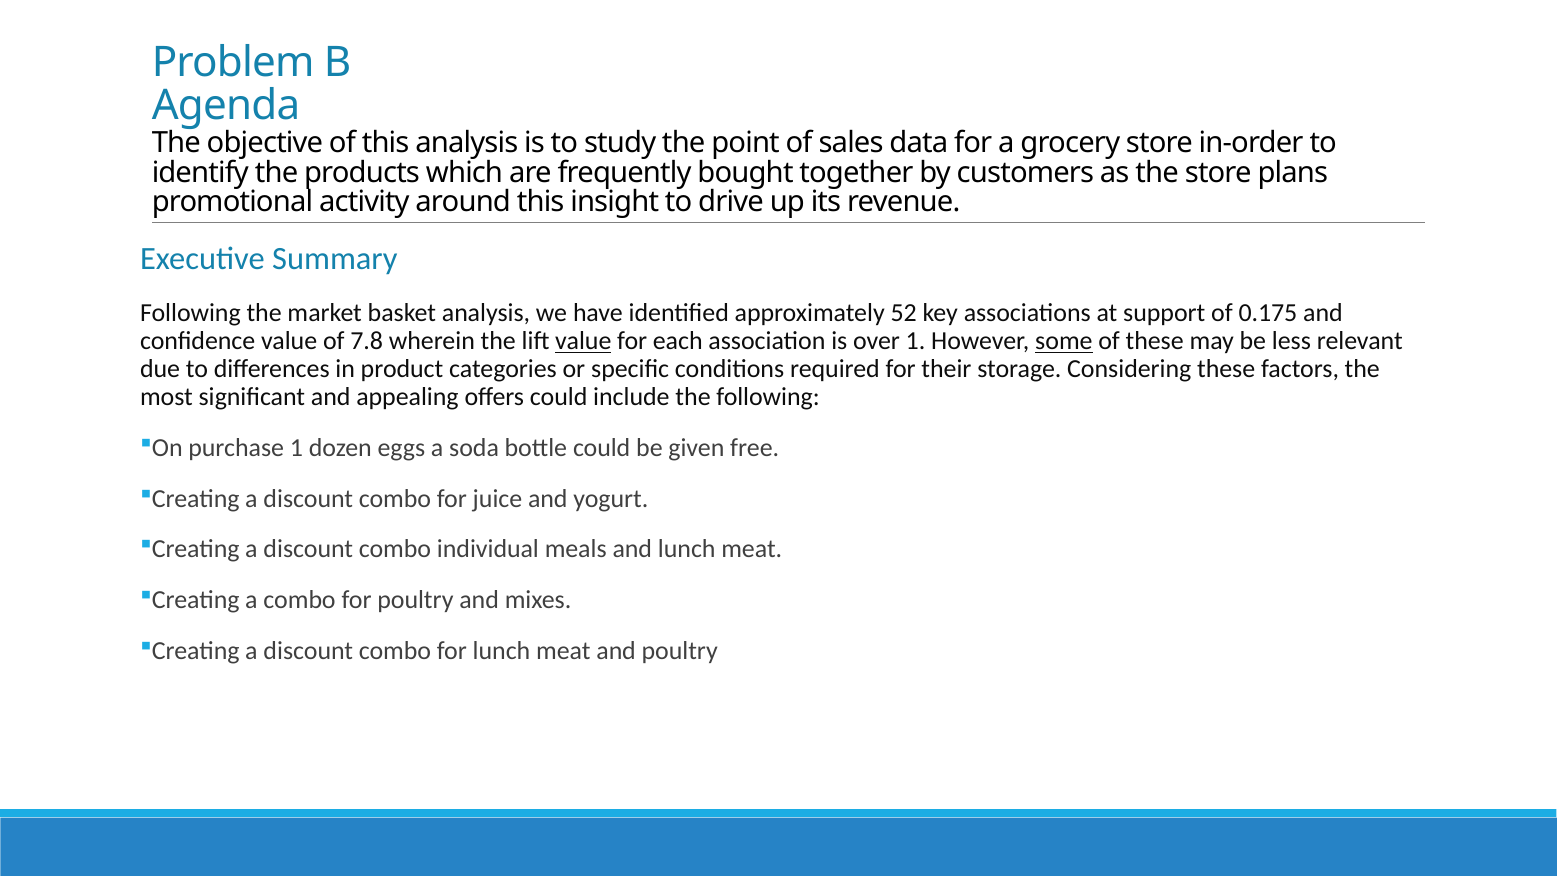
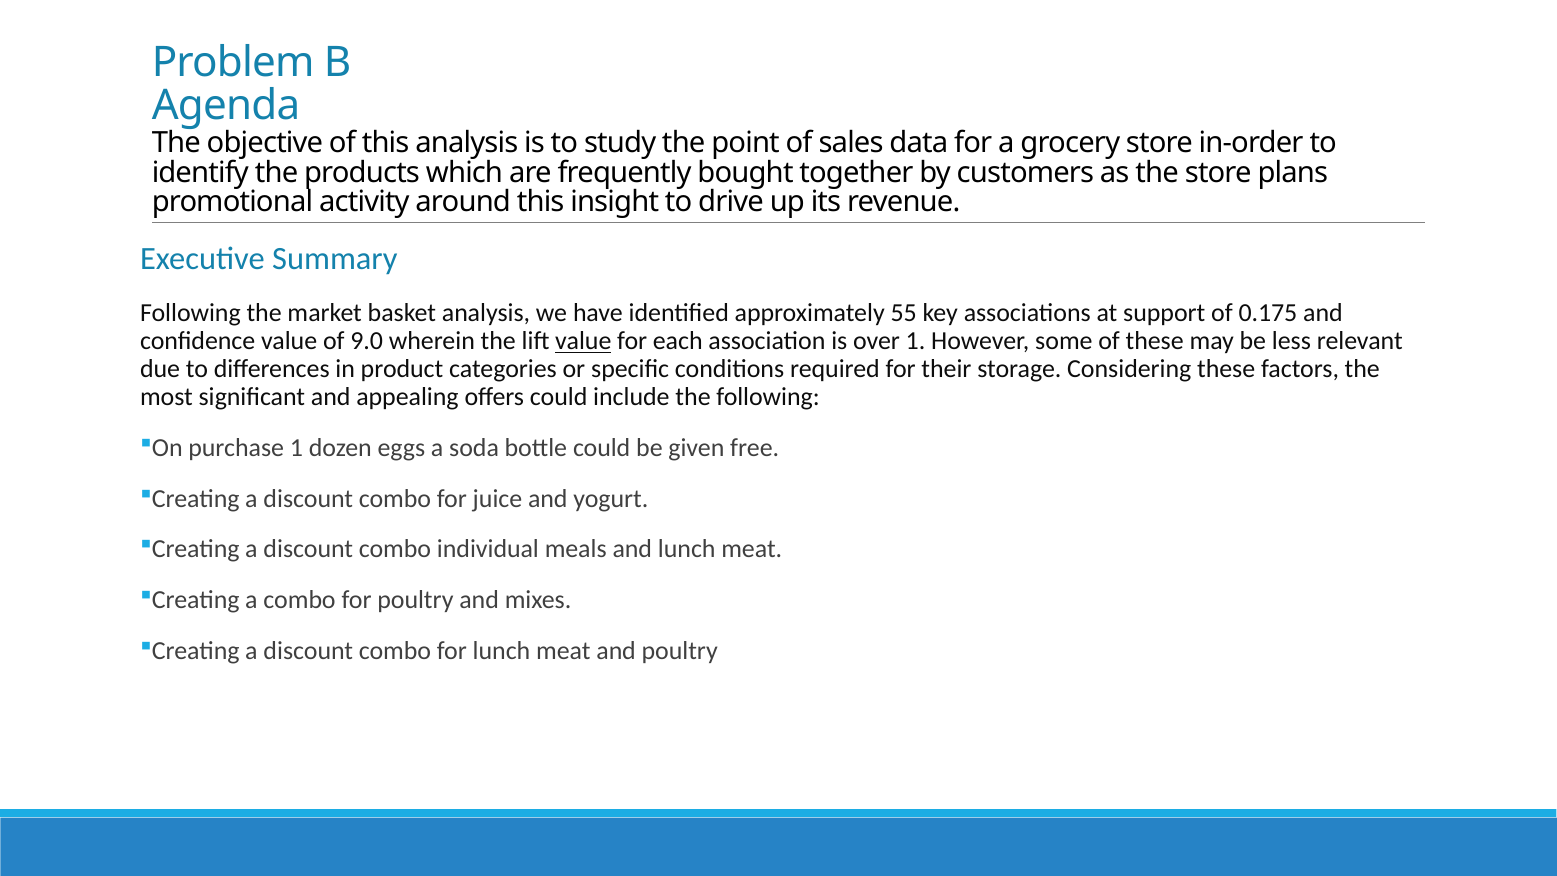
52: 52 -> 55 (904, 313)
7.8: 7.8 -> 9.0 (367, 341)
some underline: present -> none (1064, 341)
